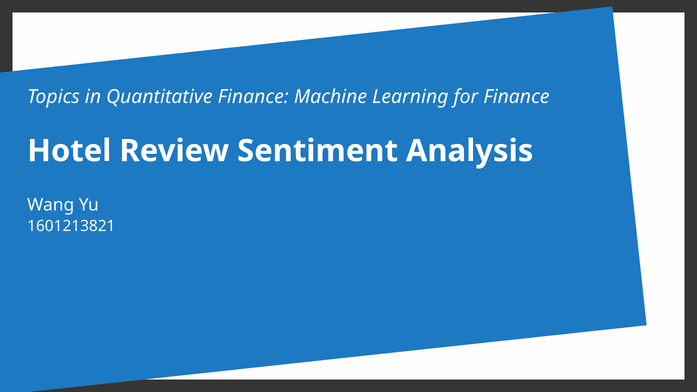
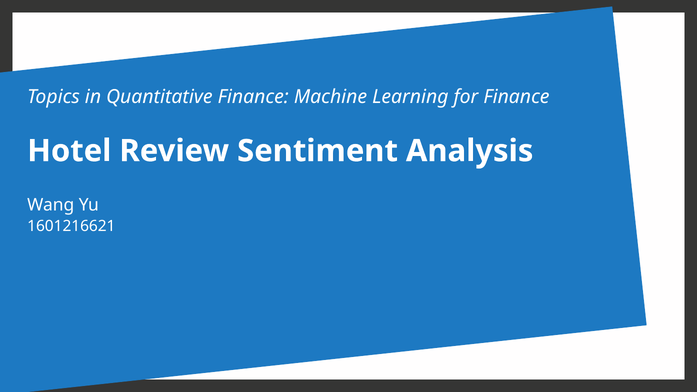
1601213821: 1601213821 -> 1601216621 (71, 226)
